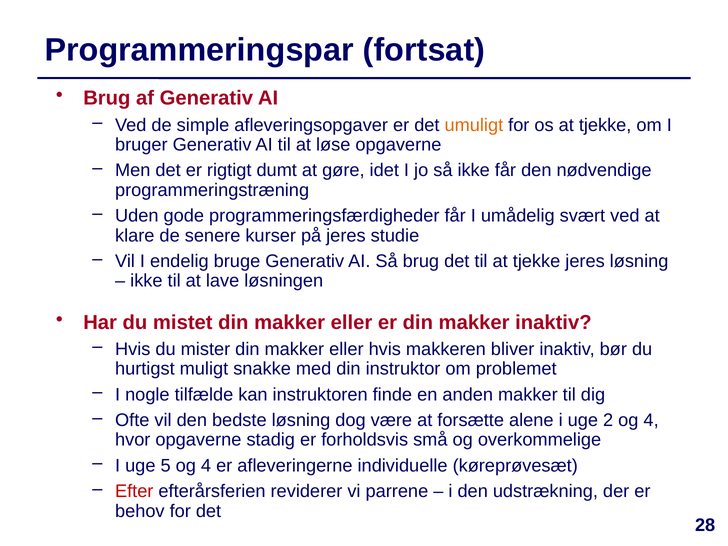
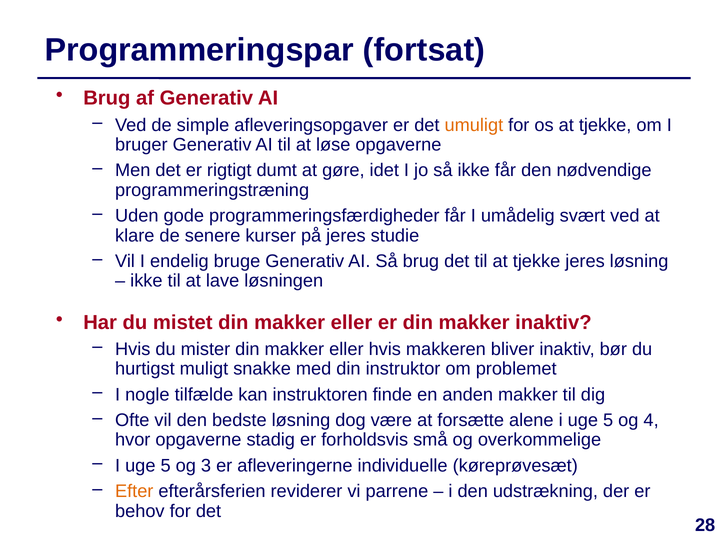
alene i uge 2: 2 -> 5 (608, 420)
5 og 4: 4 -> 3 (206, 466)
Efter colour: red -> orange (134, 491)
